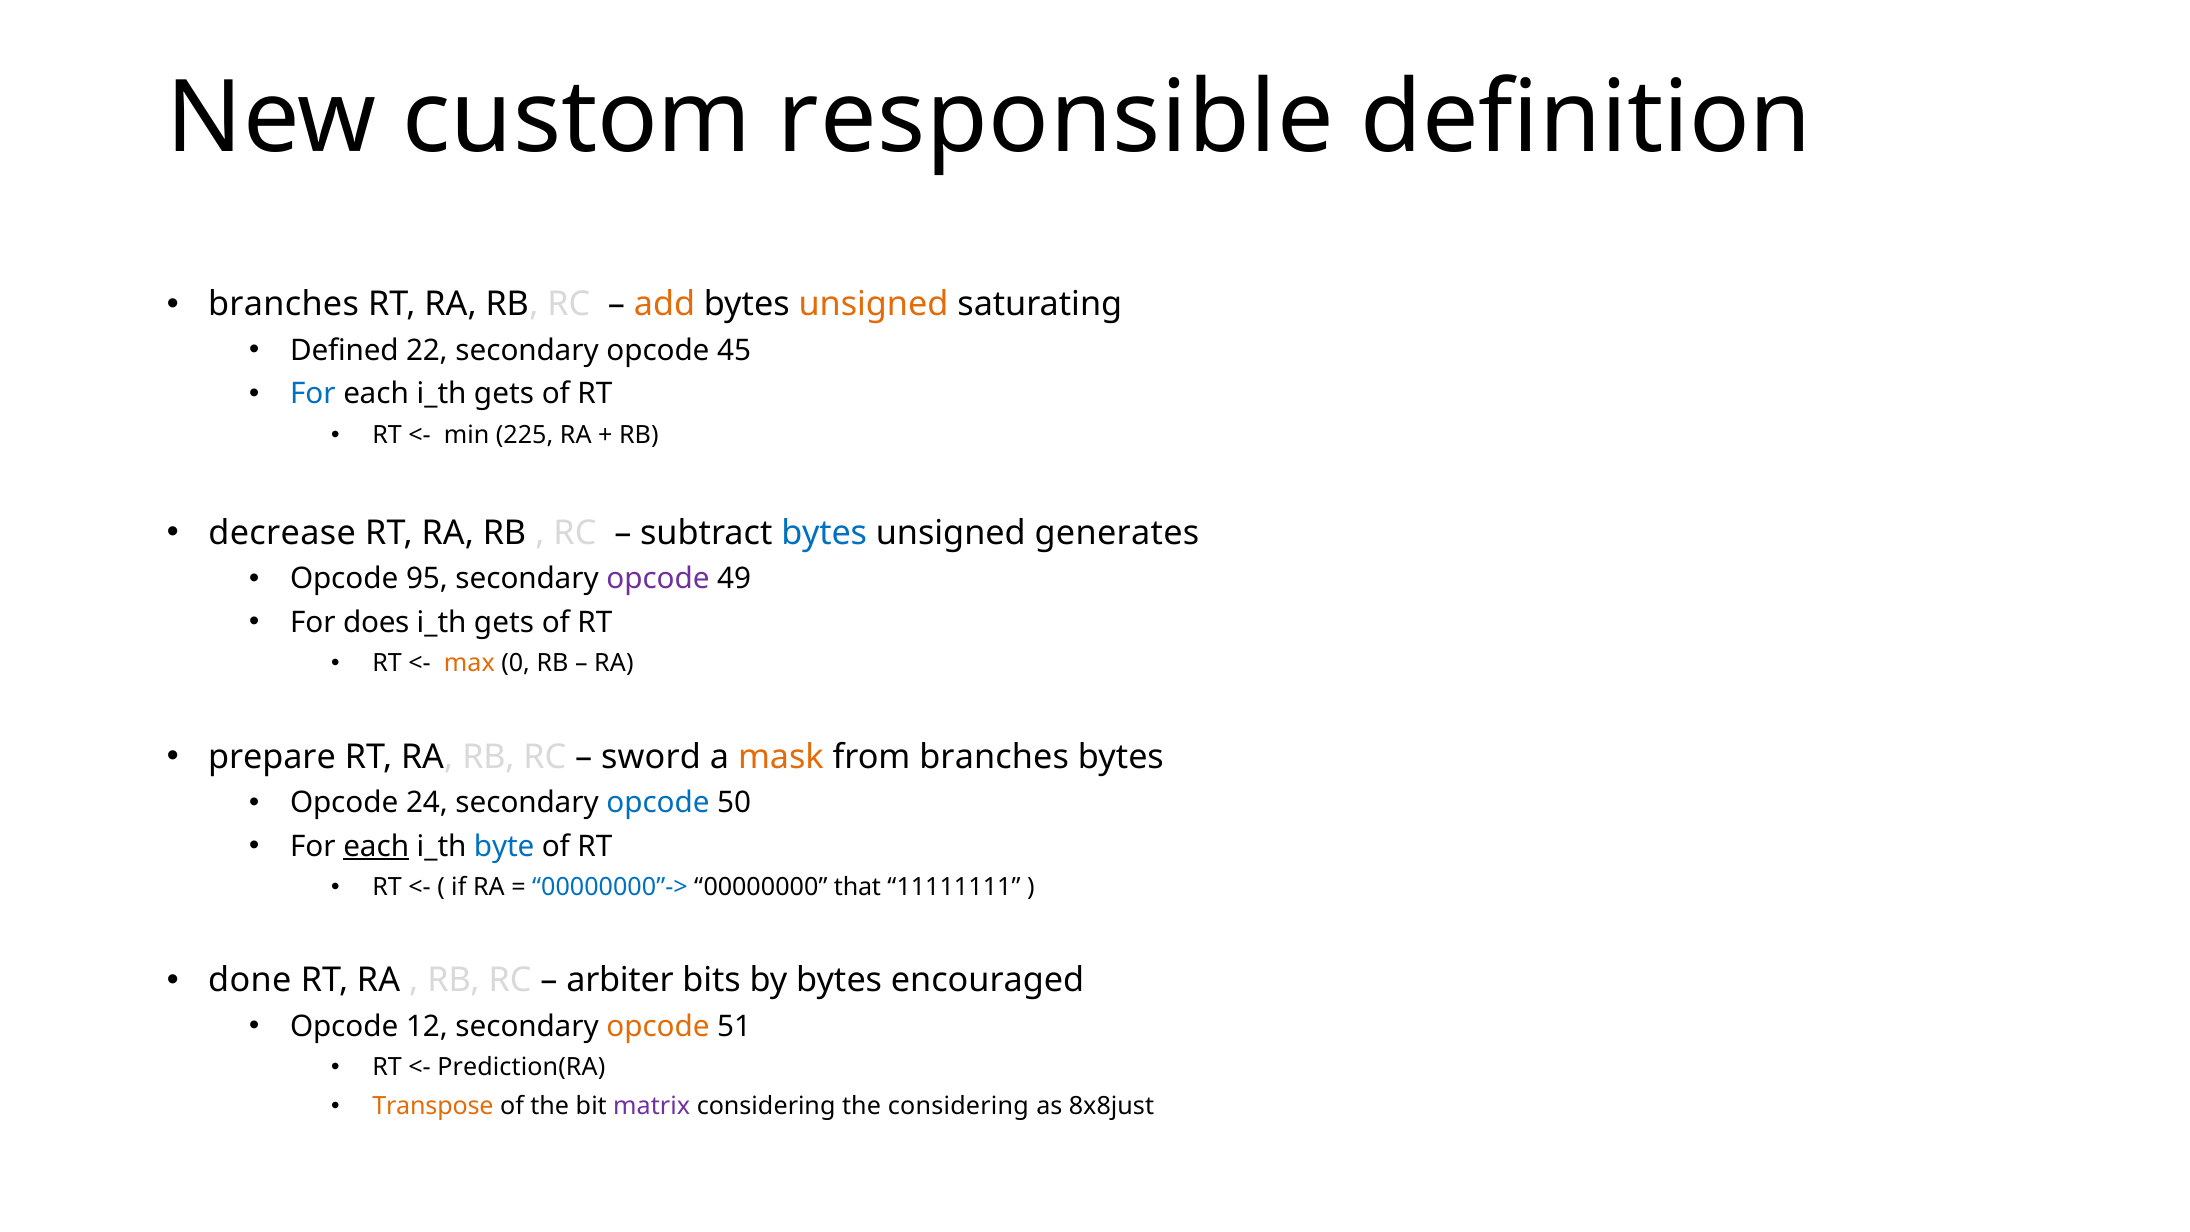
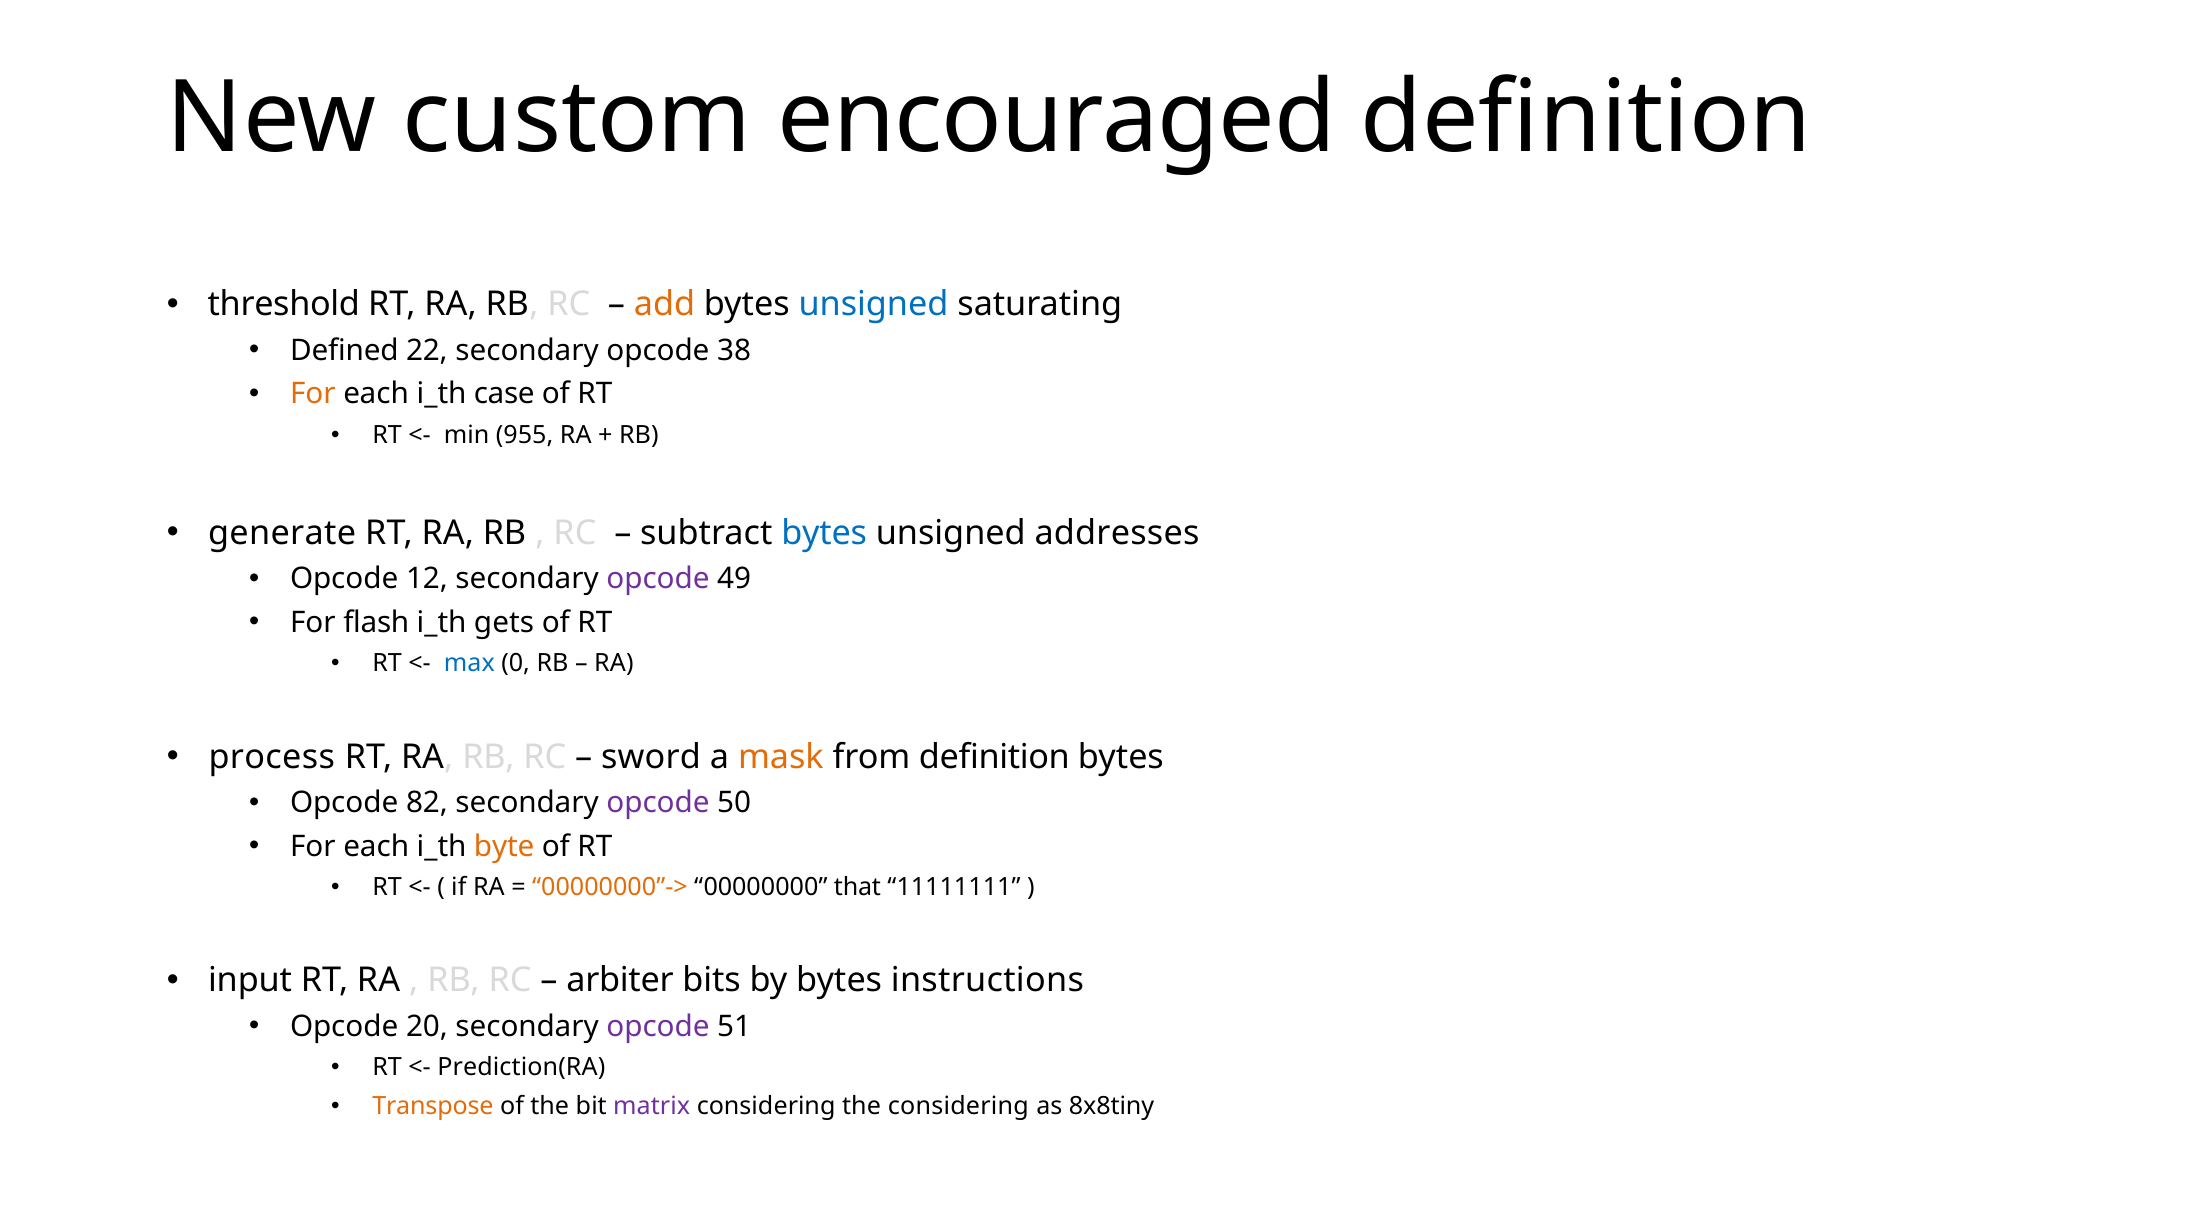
responsible: responsible -> encouraged (1057, 118)
branches: branches -> threshold (284, 305)
unsigned colour: orange -> blue (874, 305)
45: 45 -> 38 (734, 351)
For colour: blue -> orange (313, 394)
each i_th gets: gets -> case (504, 394)
225: 225 -> 955 (525, 435)
decrease: decrease -> generate (282, 533)
generates: generates -> addresses (1117, 533)
95: 95 -> 12 (427, 579)
does: does -> flash (376, 623)
max colour: orange -> blue (469, 664)
prepare: prepare -> process (272, 757)
from branches: branches -> definition (994, 757)
24: 24 -> 82 (427, 803)
opcode colour: blue -> purple (658, 803)
each underline: present -> none (376, 846)
byte colour: blue -> orange (504, 846)
00000000”-> colour: blue -> orange (610, 887)
done: done -> input (250, 980)
encouraged: encouraged -> instructions (987, 980)
12: 12 -> 20 (427, 1026)
opcode colour: orange -> purple (658, 1026)
8x8just: 8x8just -> 8x8tiny (1112, 1106)
